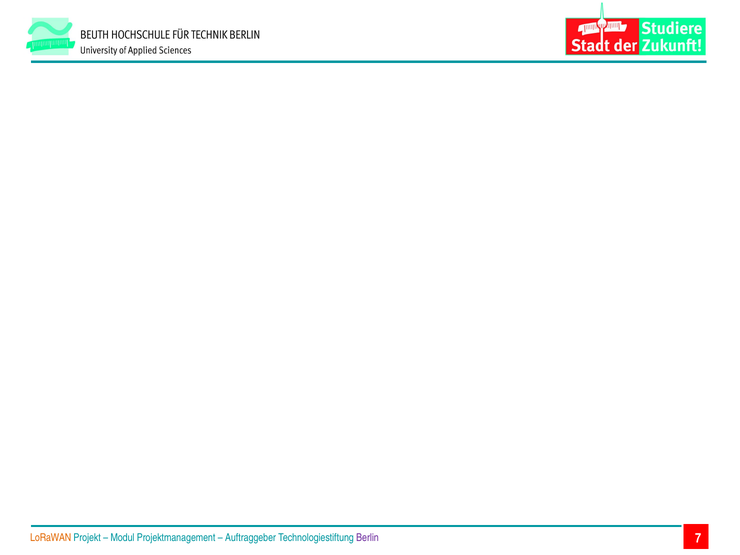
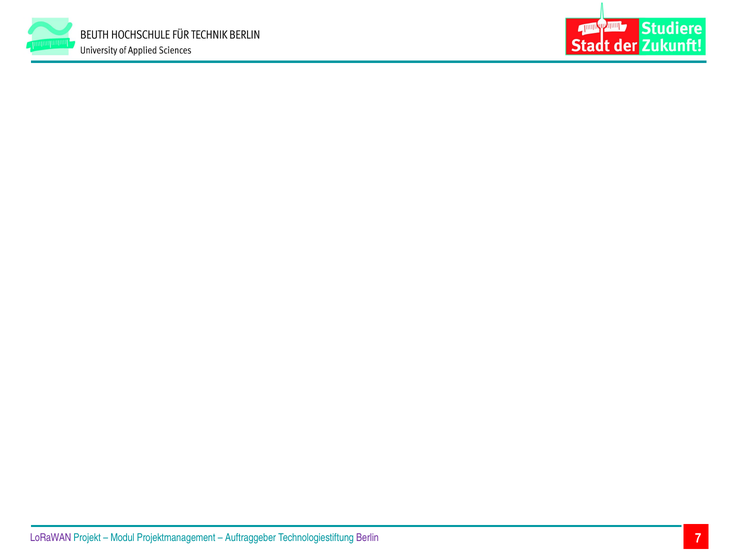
LoRaWAN colour: orange -> purple (51, 538)
